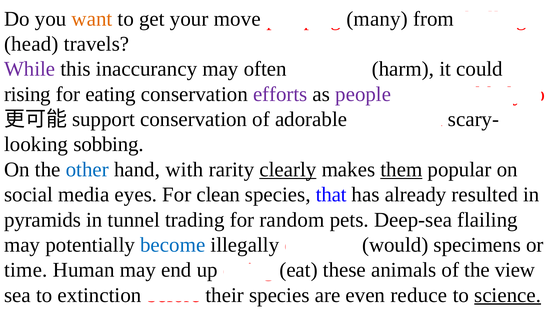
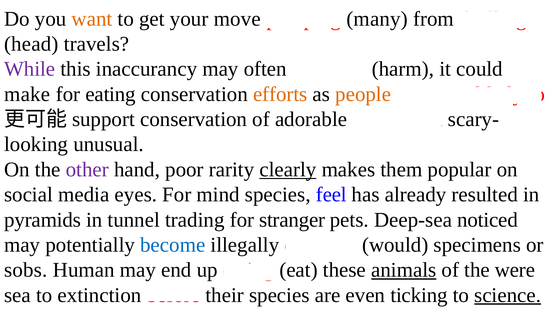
rising: rising -> make (27, 94)
efforts colour: purple -> orange (280, 94)
people colour: purple -> orange (363, 94)
sobbing: sobbing -> unusual (109, 145)
other colour: blue -> purple (87, 170)
with: with -> poor (184, 170)
them underline: present -> none (401, 170)
clean: clean -> mind (218, 195)
that: that -> feel (331, 195)
random: random -> stranger (292, 220)
flailing: flailing -> noticed (488, 220)
time: time -> sobs (26, 270)
animals underline: none -> present (404, 270)
view: view -> were (515, 270)
reduce: reduce -> ticking (419, 296)
